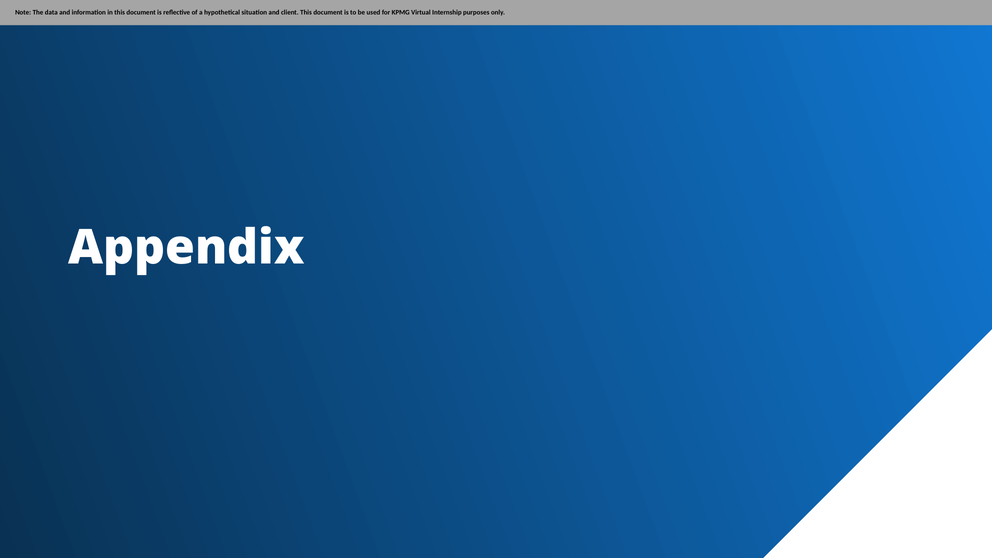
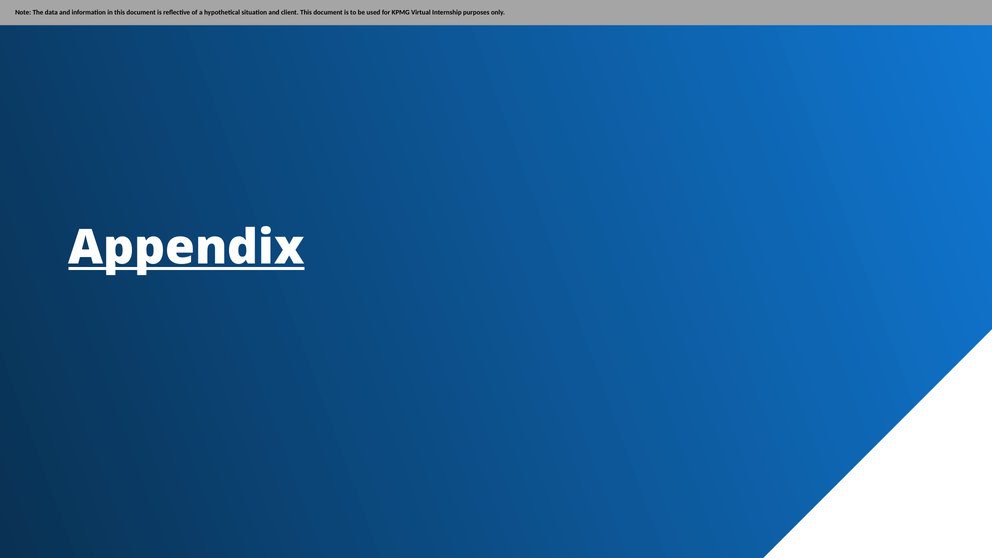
Appendix underline: none -> present (186, 248)
